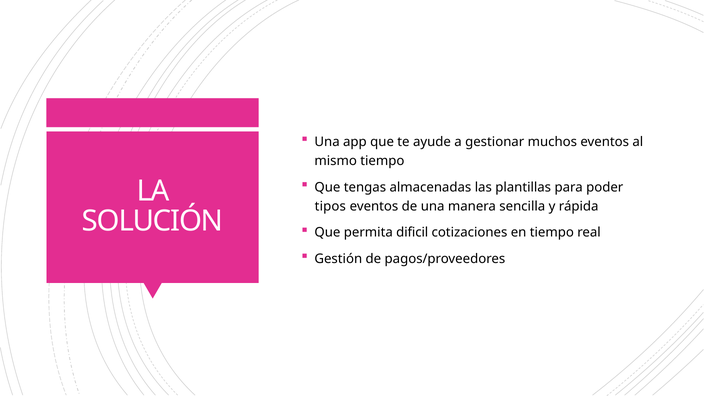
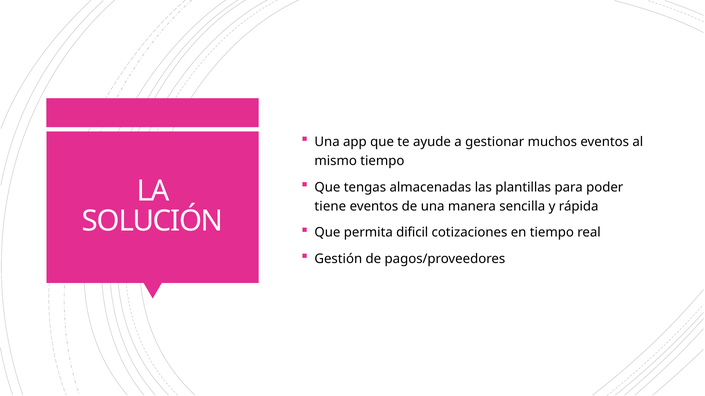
tipos: tipos -> tiene (330, 207)
